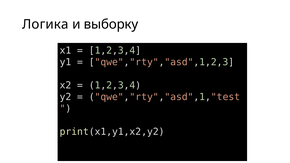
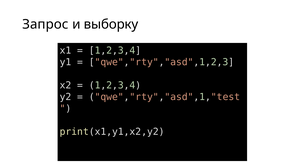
Логика: Логика -> Запрос (45, 24)
